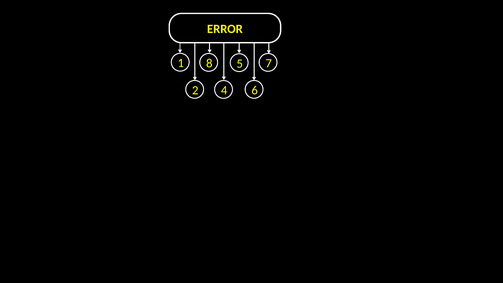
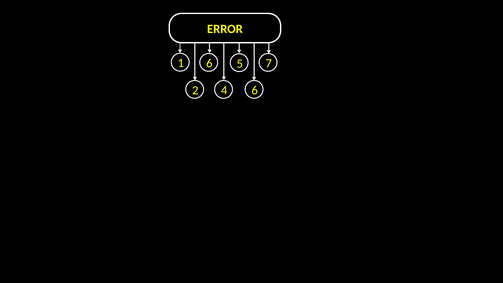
1 8: 8 -> 6 (209, 63)
